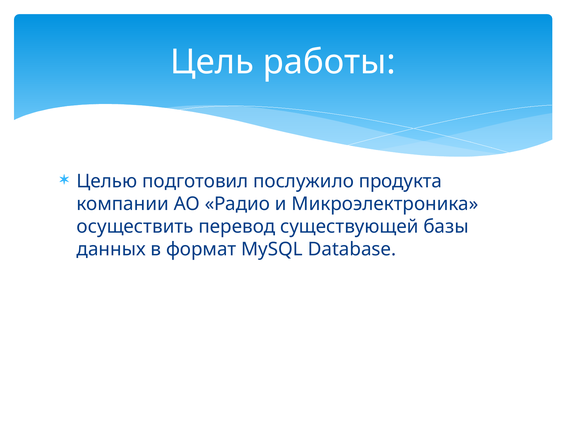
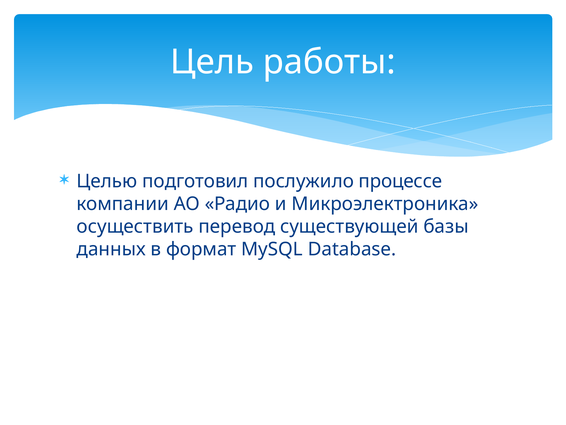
продукта: продукта -> процессе (400, 181)
